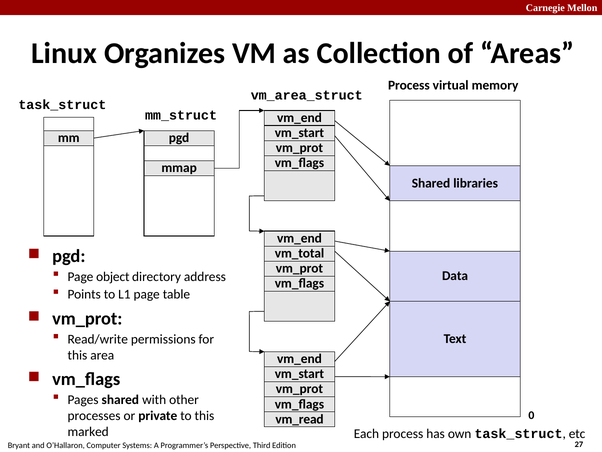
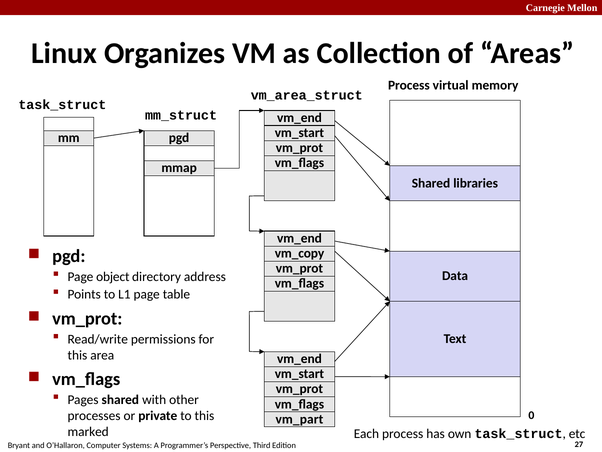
vm_total: vm_total -> vm_copy (299, 253)
vm_read: vm_read -> vm_part (299, 419)
